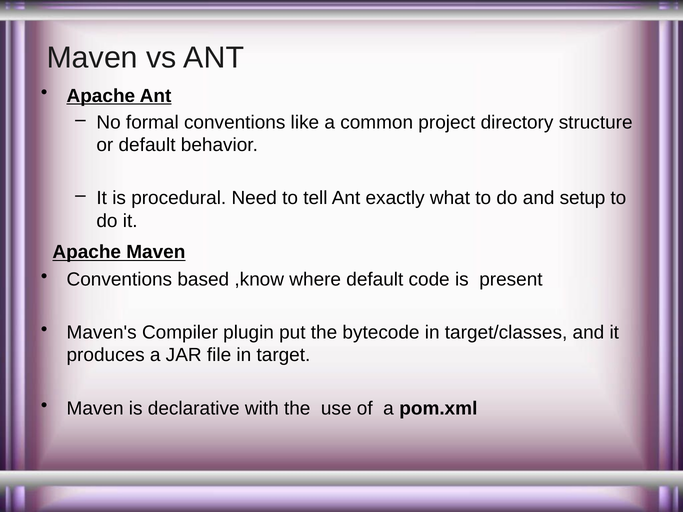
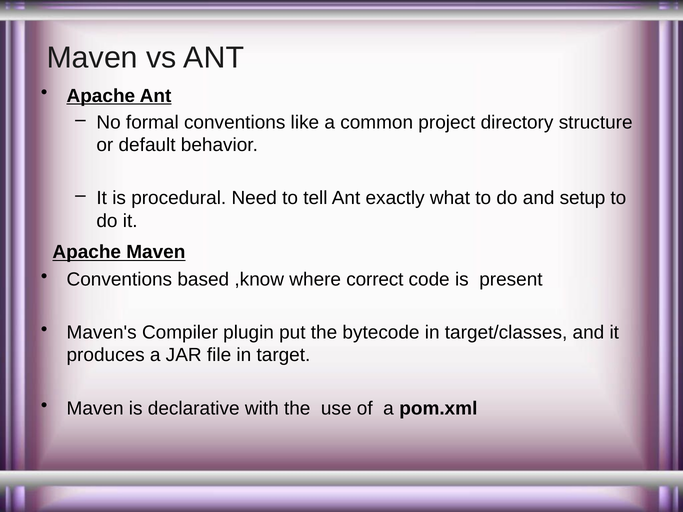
where default: default -> correct (375, 279)
